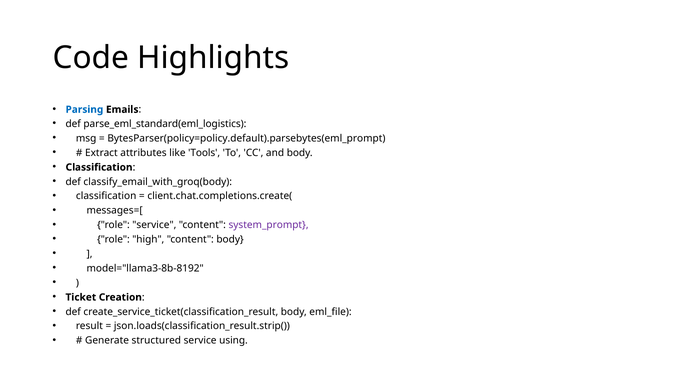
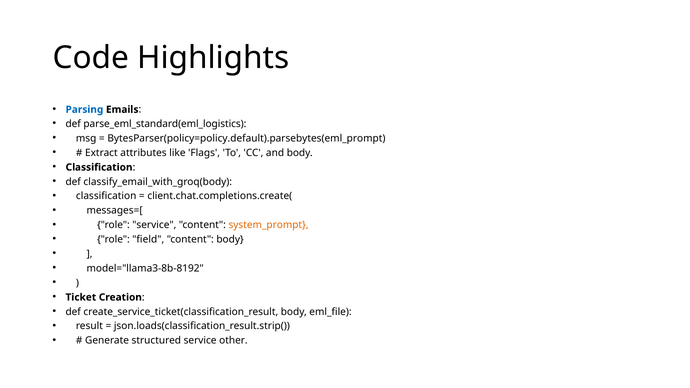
Tools: Tools -> Flags (204, 153)
system_prompt colour: purple -> orange (269, 225)
high: high -> field (148, 240)
using: using -> other (233, 341)
